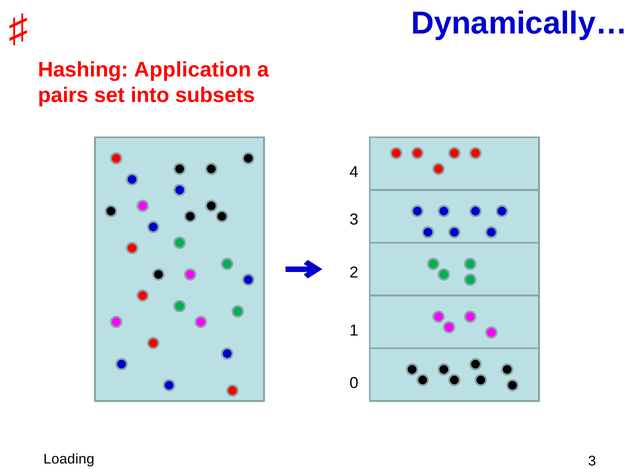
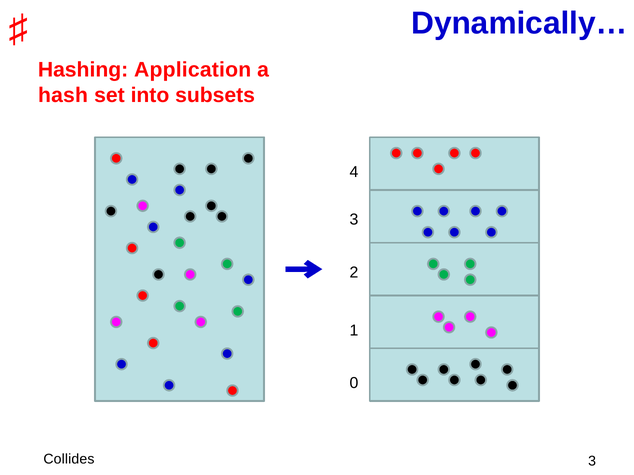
pairs: pairs -> hash (63, 95)
Loading: Loading -> Collides (69, 459)
